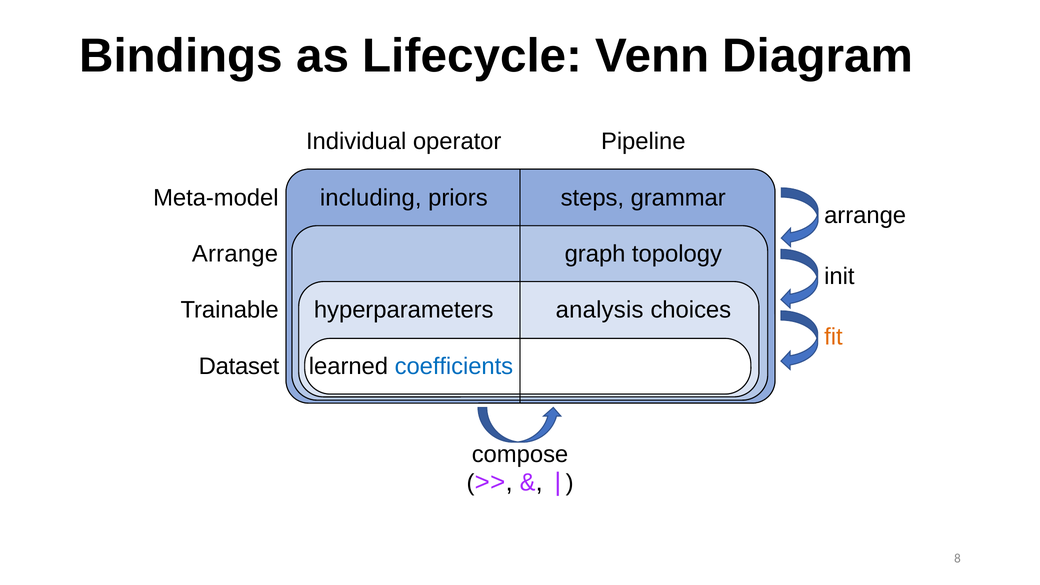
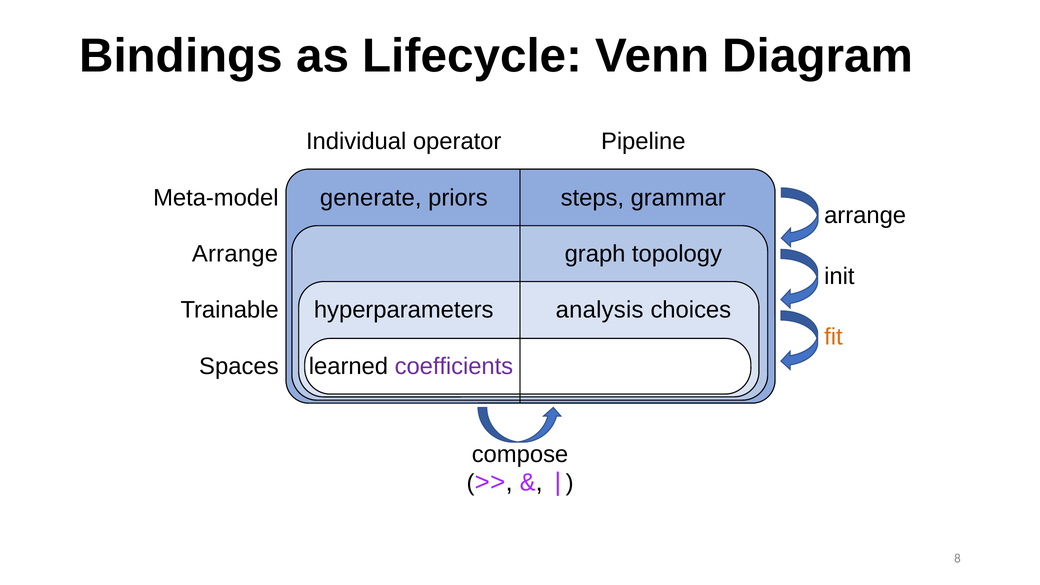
including: including -> generate (371, 198)
Dataset: Dataset -> Spaces (239, 366)
coefficients colour: blue -> purple (454, 366)
